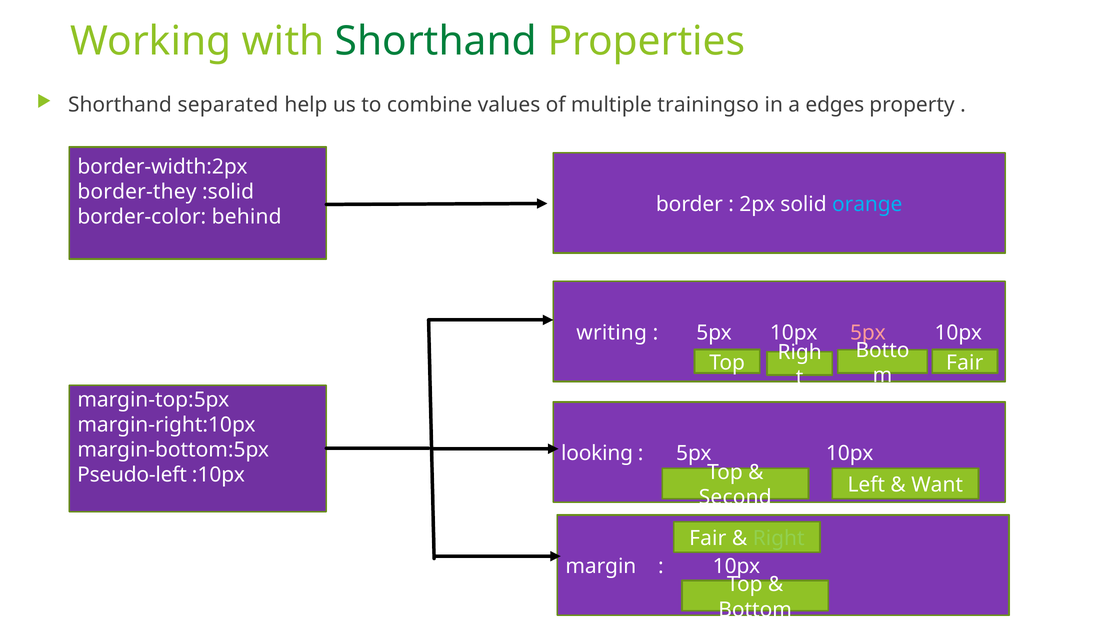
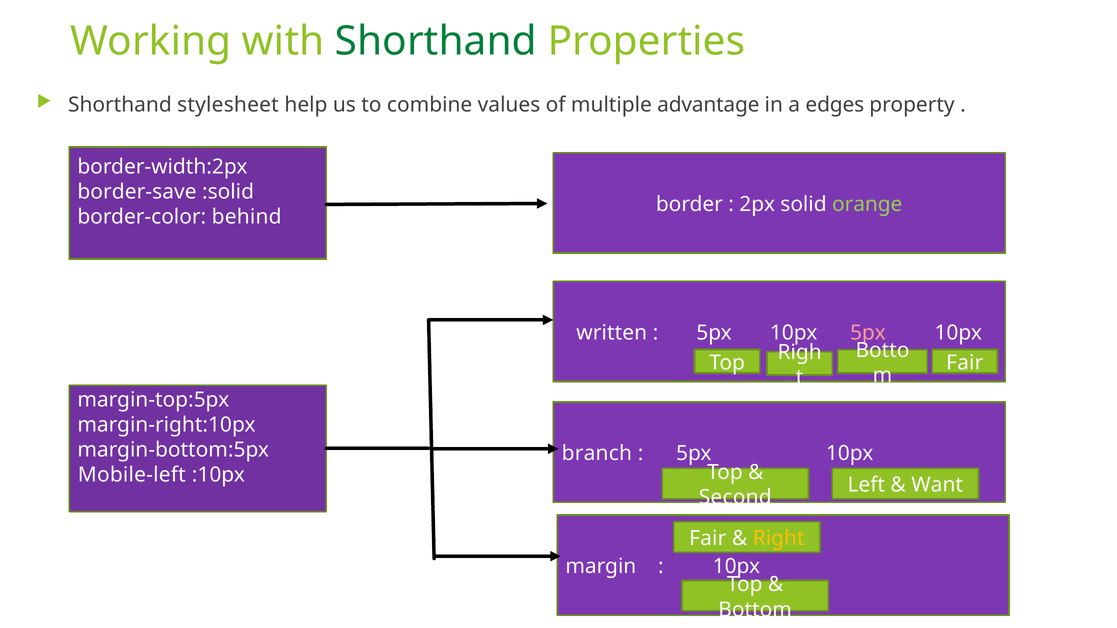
separated: separated -> stylesheet (228, 105)
trainingso: trainingso -> advantage (708, 105)
border-they: border-they -> border-save (137, 192)
orange colour: light blue -> light green (867, 205)
writing: writing -> written (612, 333)
looking: looking -> branch (597, 454)
Pseudo-left: Pseudo-left -> Mobile-left (132, 475)
Right colour: light green -> yellow (779, 539)
